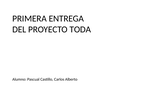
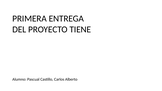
TODA: TODA -> TIENE (80, 30)
